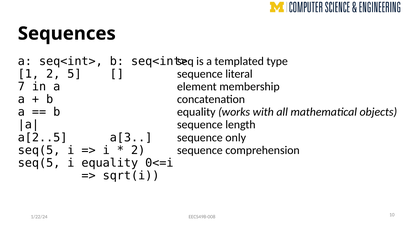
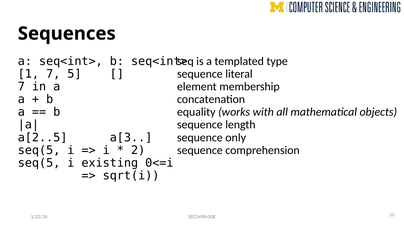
1 2: 2 -> 7 (53, 74)
i equality: equality -> existing (110, 163)
